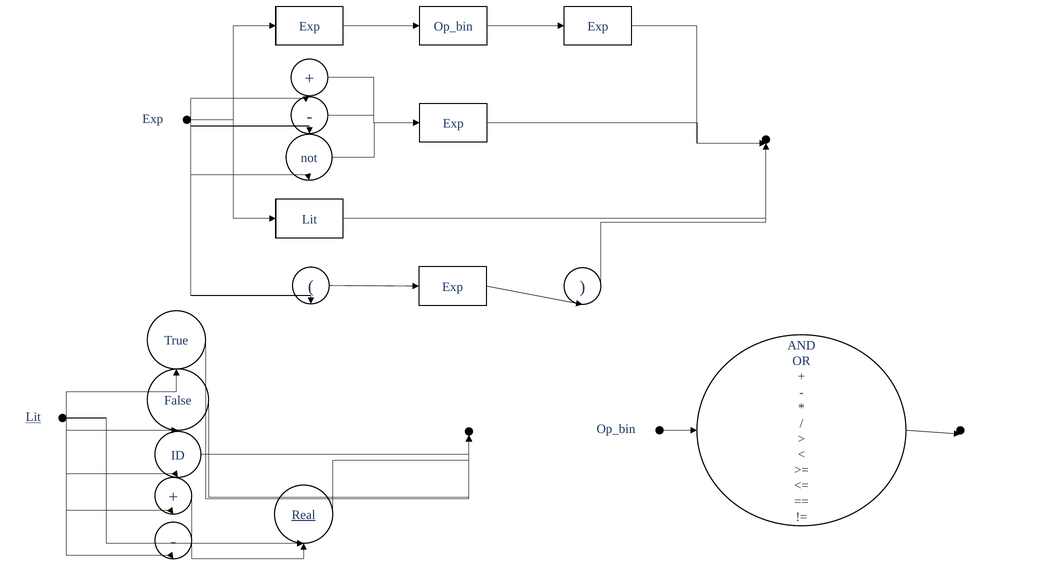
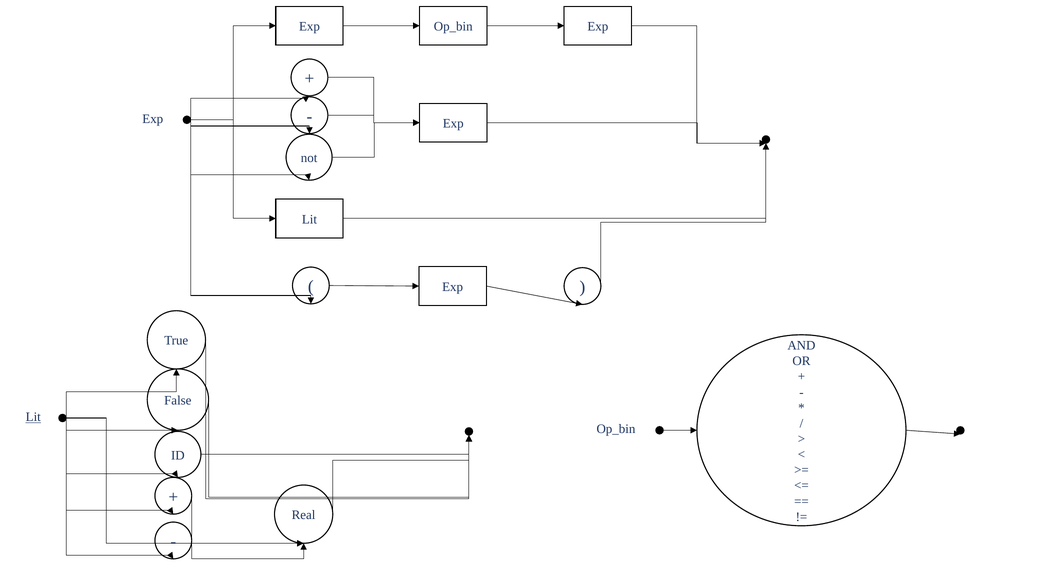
Real underline: present -> none (304, 515)
